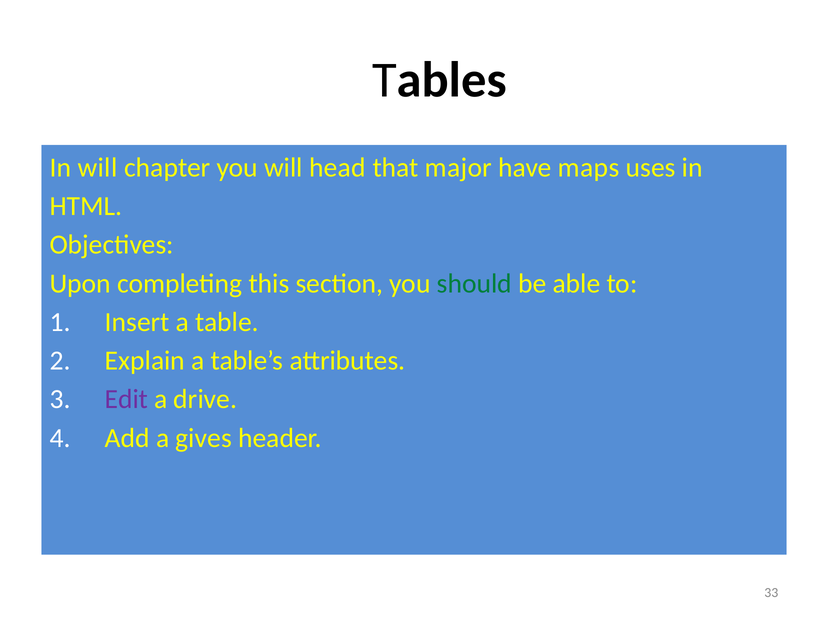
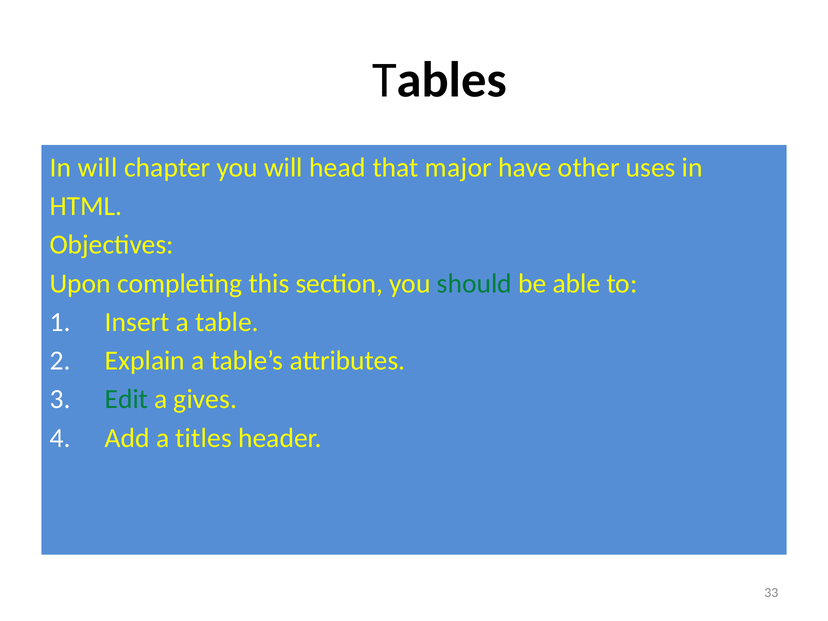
maps: maps -> other (589, 168)
Edit colour: purple -> green (126, 399)
drive: drive -> gives (205, 399)
gives: gives -> titles (204, 438)
